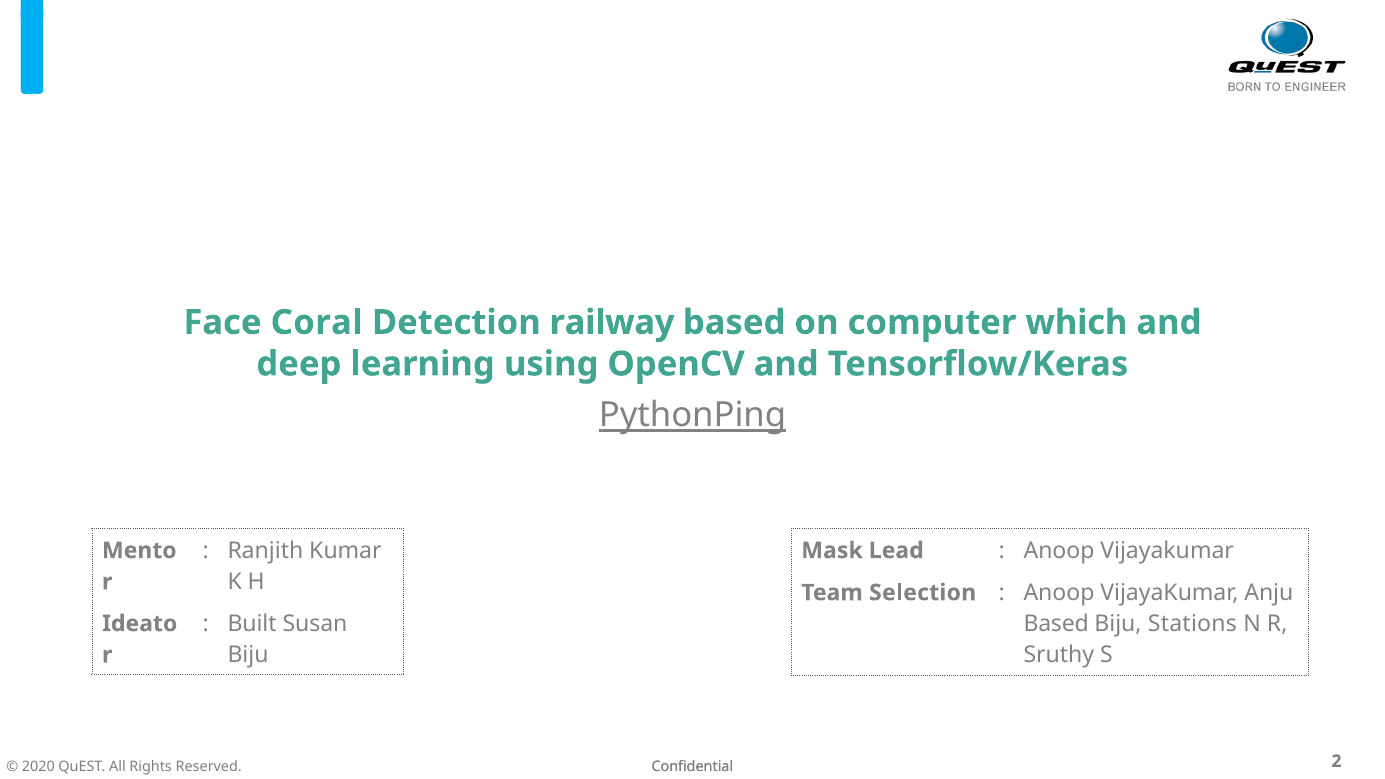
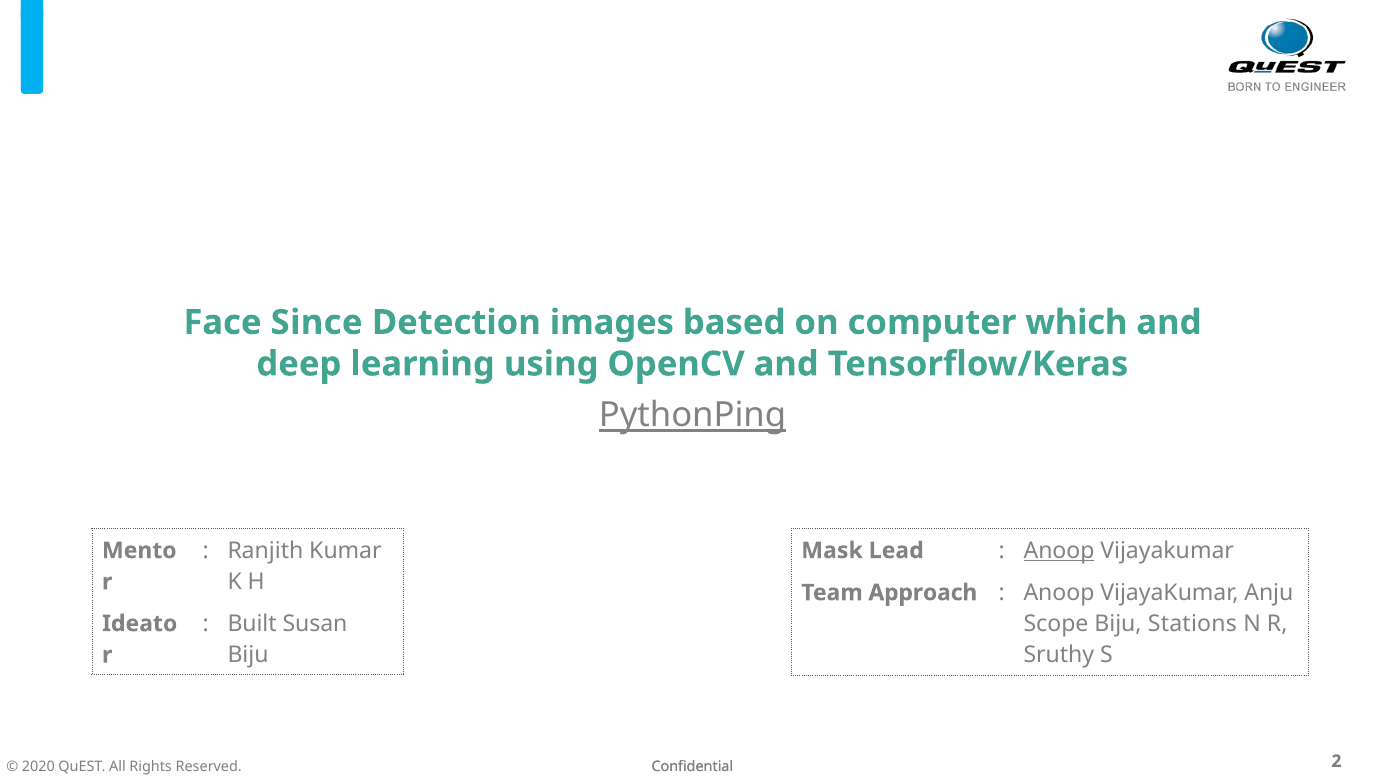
Coral: Coral -> Since (317, 323)
railway: railway -> images (612, 323)
Anoop underline: none -> present (1059, 551)
Selection: Selection -> Approach (923, 593)
Based: Based -> Scope (1056, 624)
